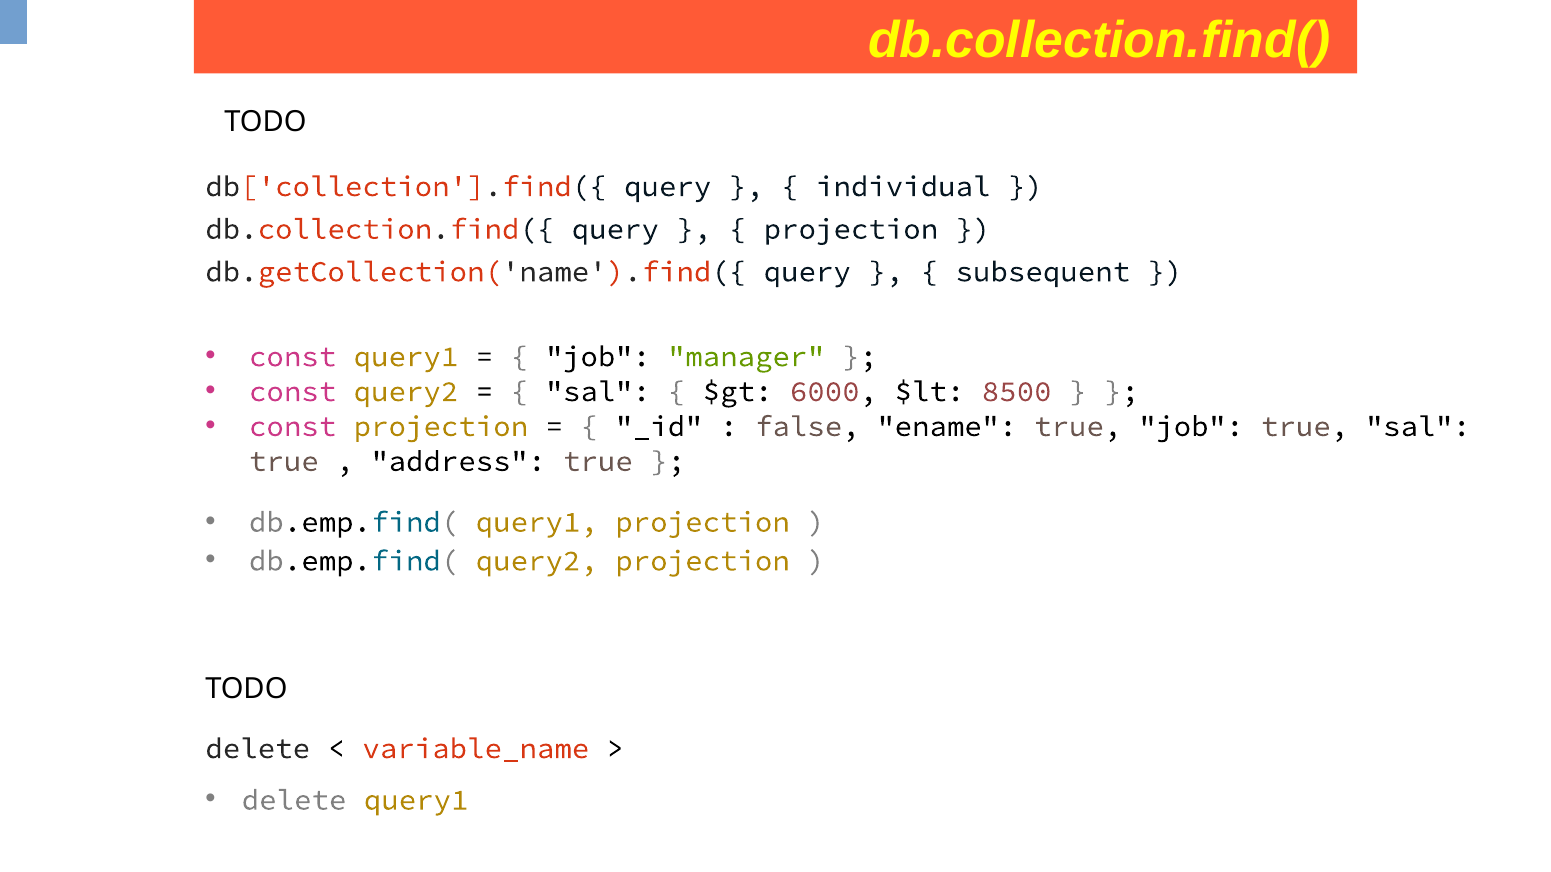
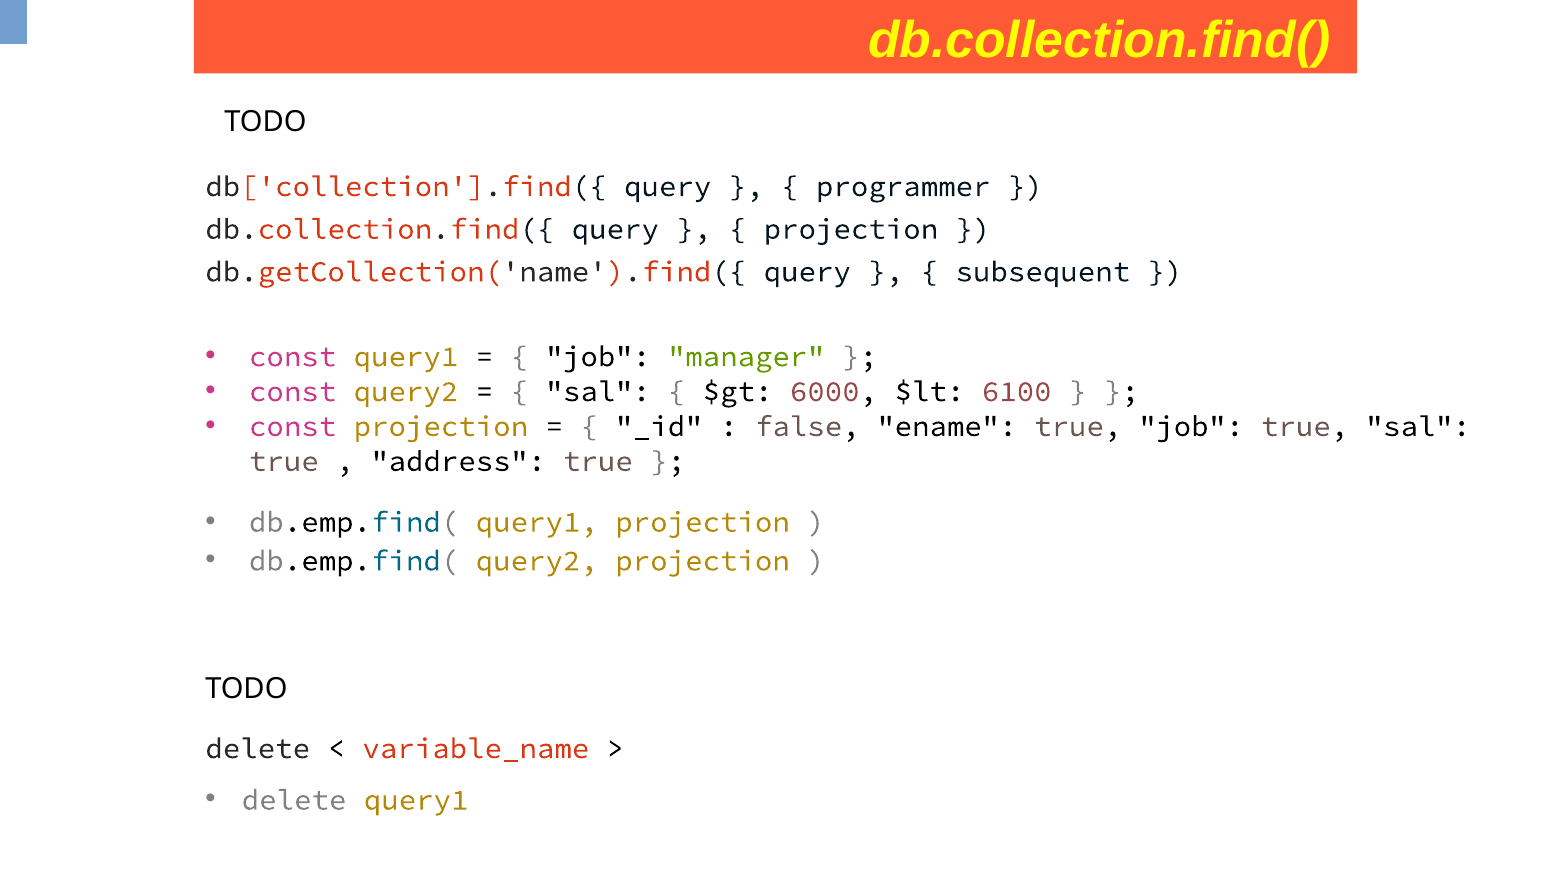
individual: individual -> programmer (903, 187)
8500: 8500 -> 6100 (1017, 392)
